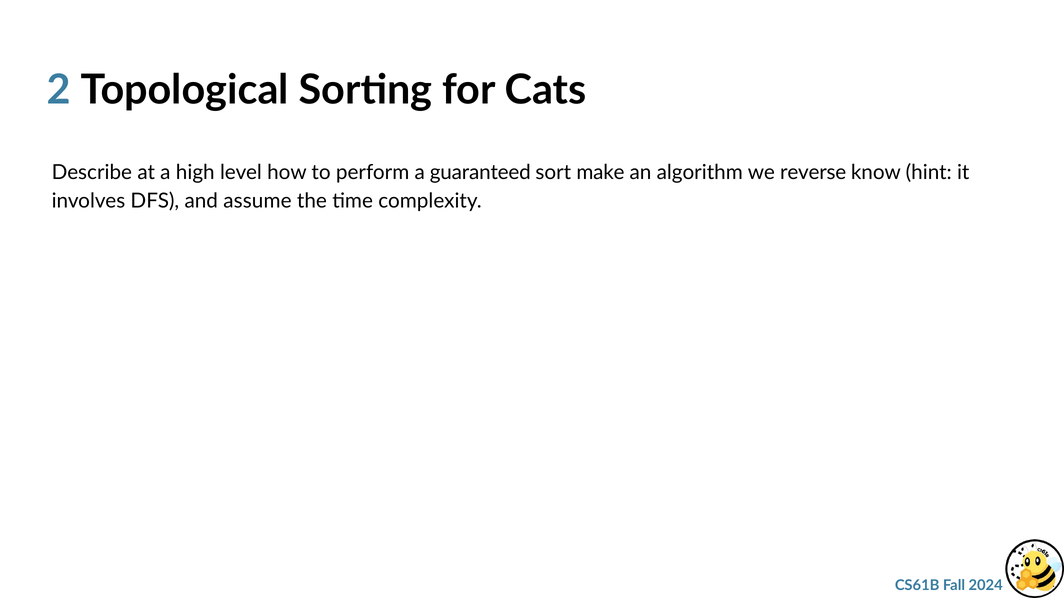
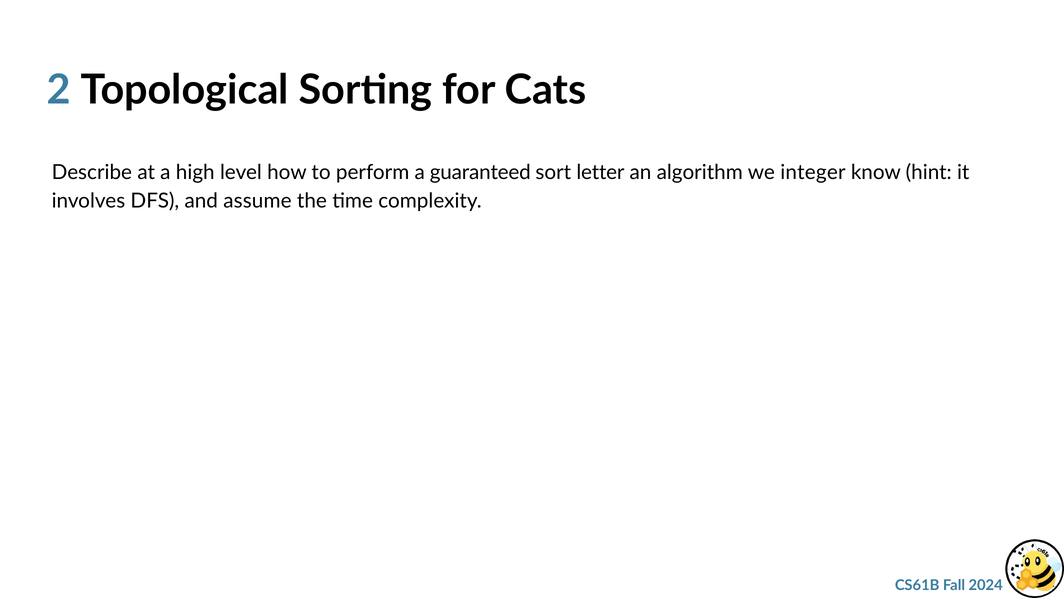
make: make -> letter (600, 173)
reverse: reverse -> integer (813, 173)
